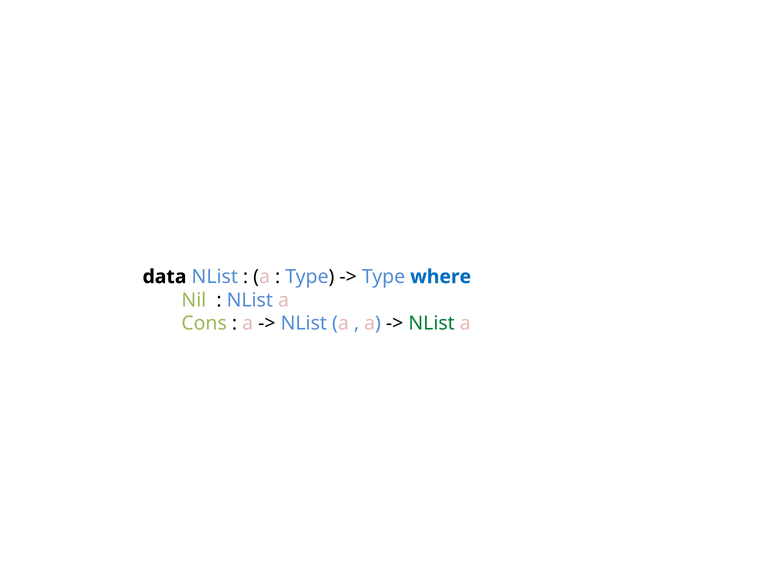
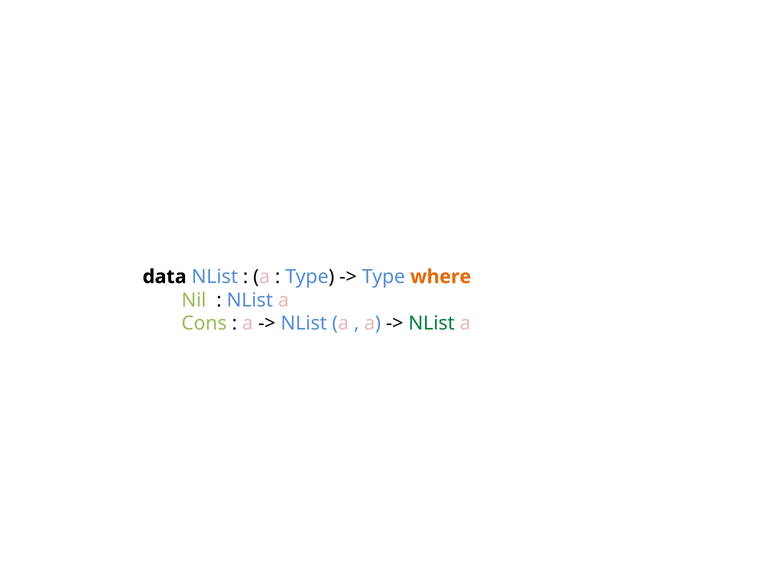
where colour: blue -> orange (441, 277)
